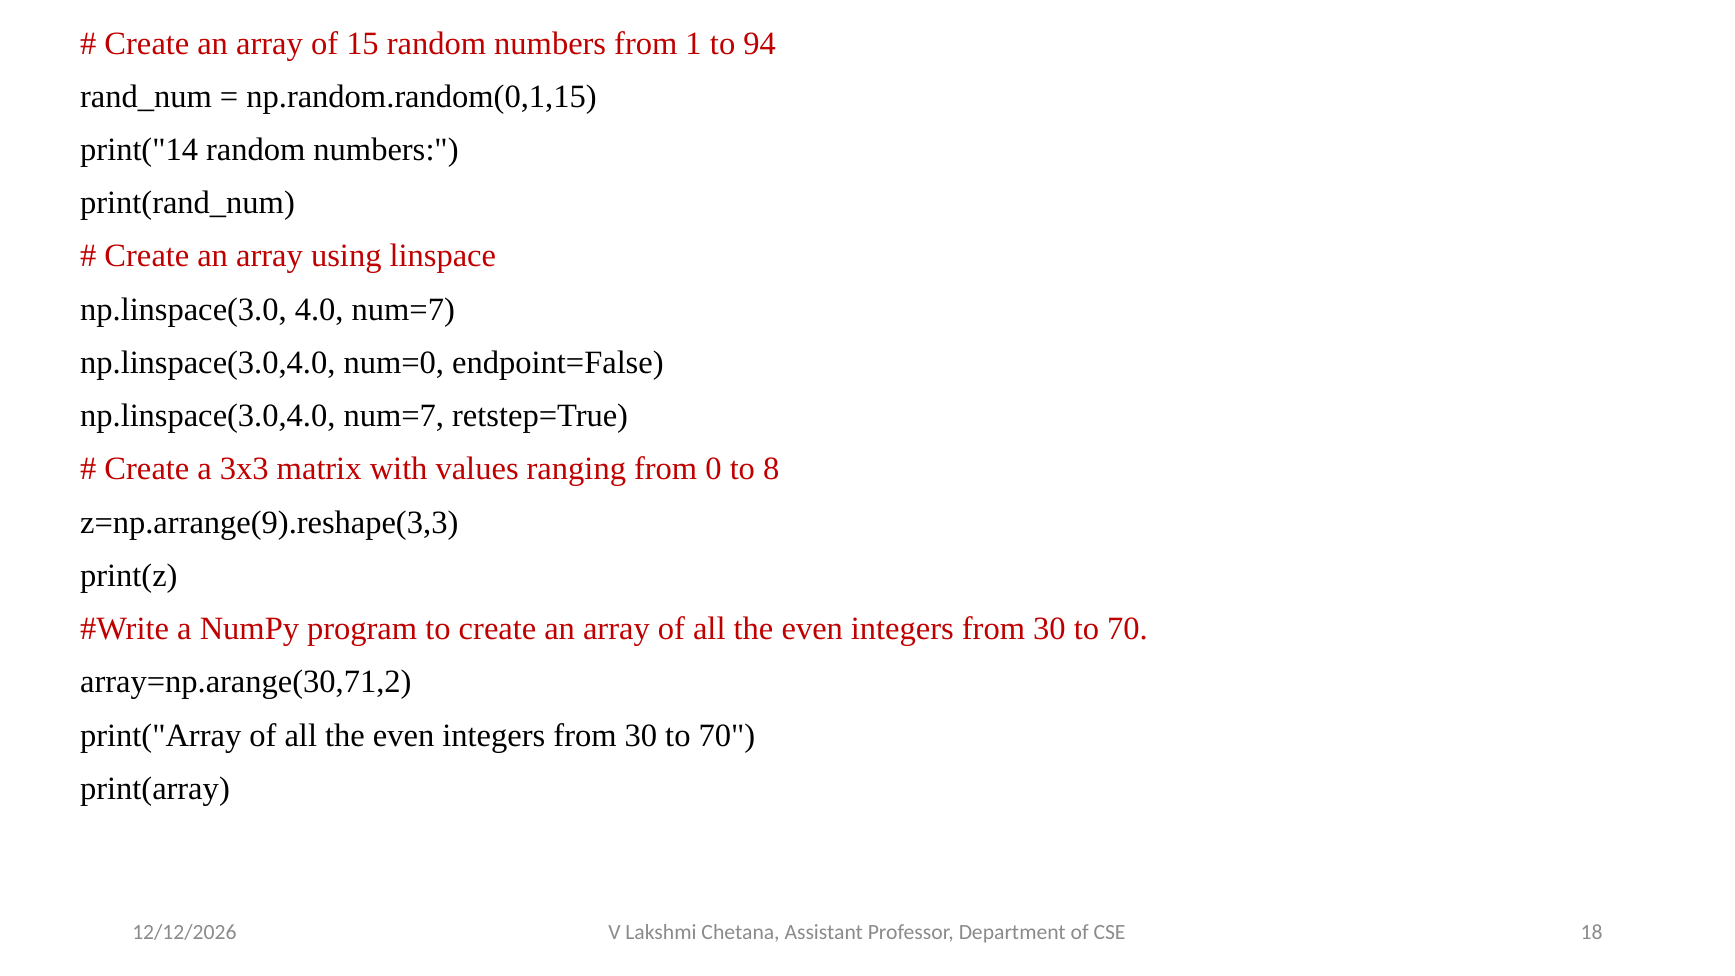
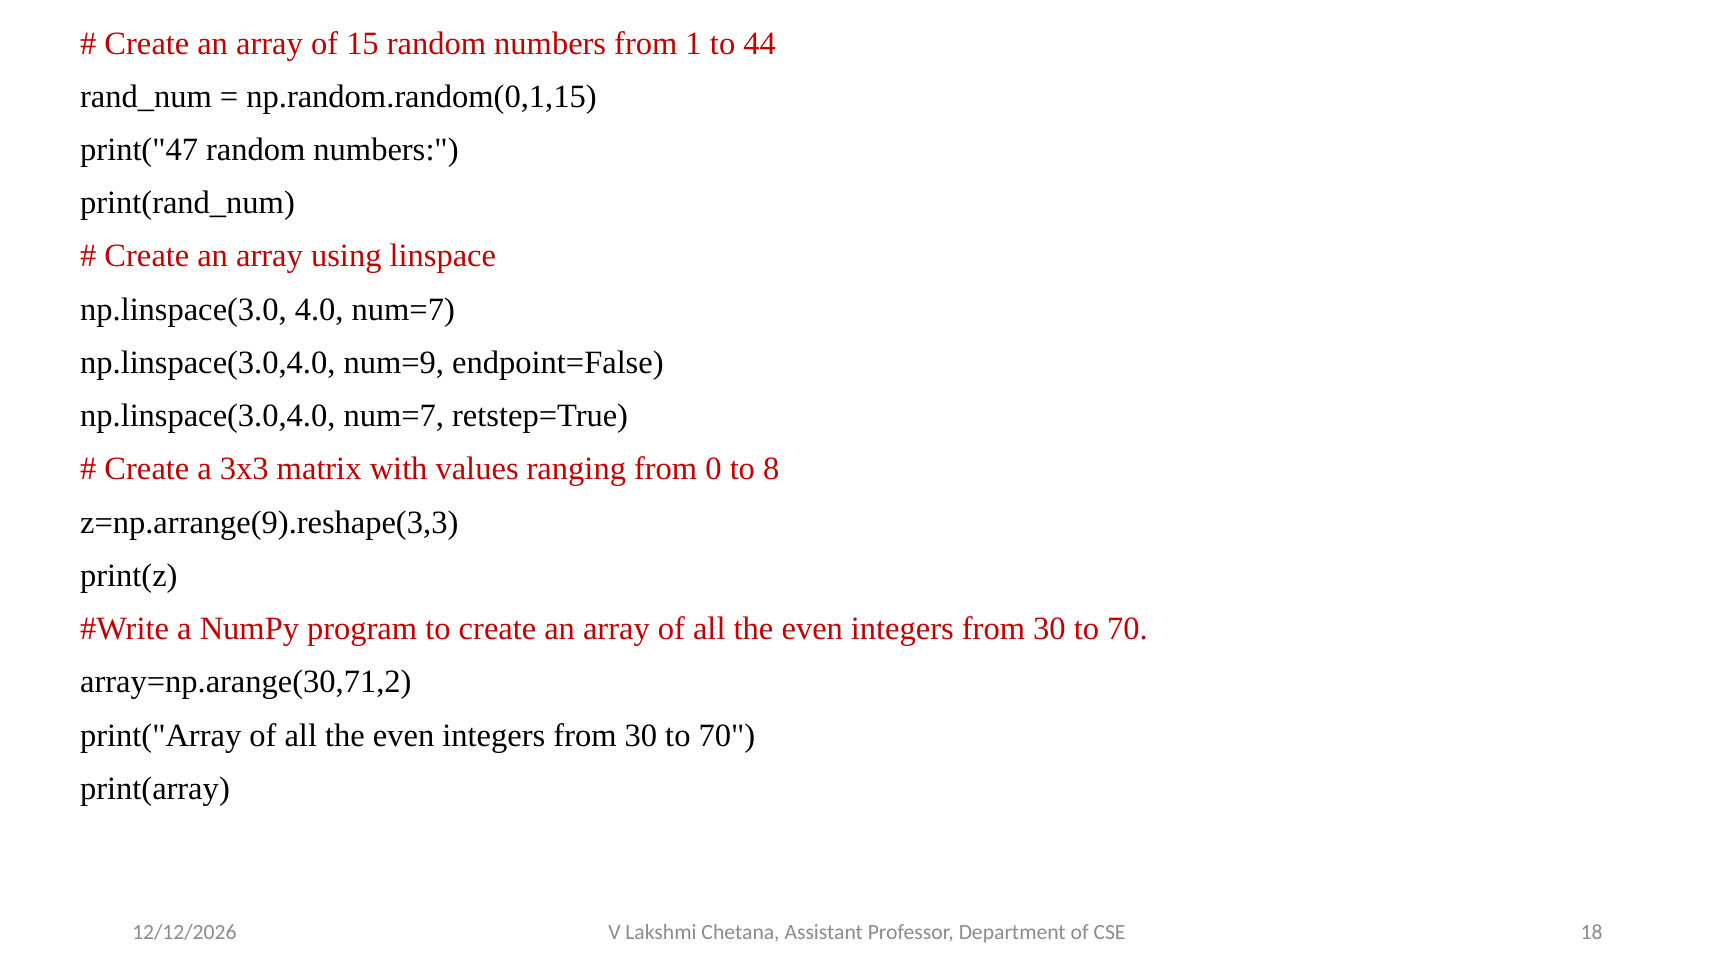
94: 94 -> 44 (760, 43)
print("14: print("14 -> print("47 (139, 150)
num=0: num=0 -> num=9 (394, 363)
